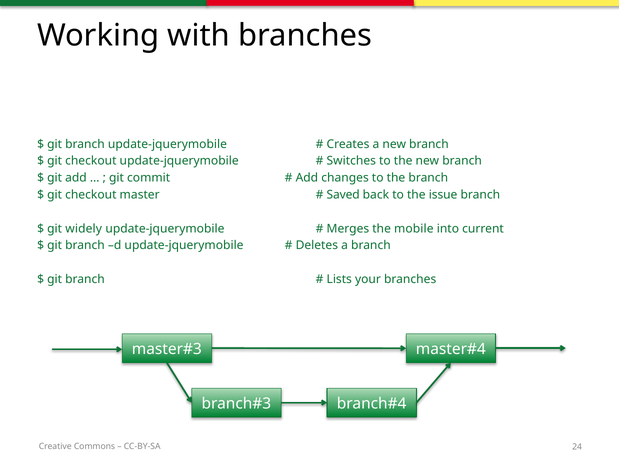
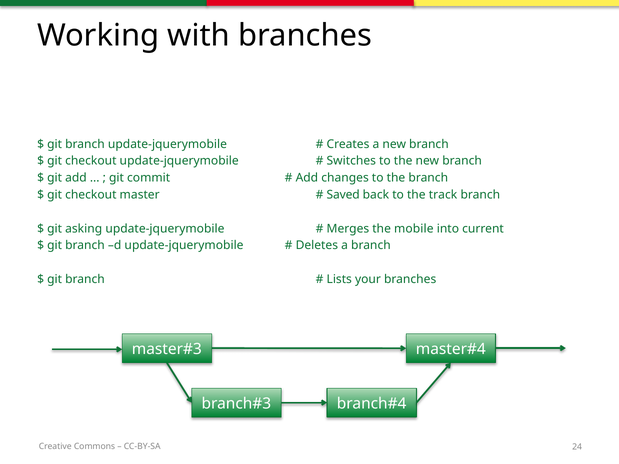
issue: issue -> track (443, 195)
widely: widely -> asking (84, 229)
